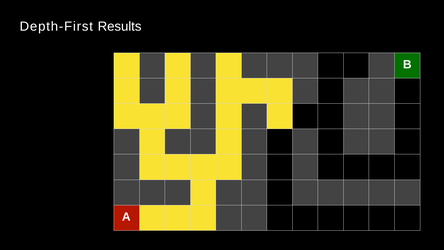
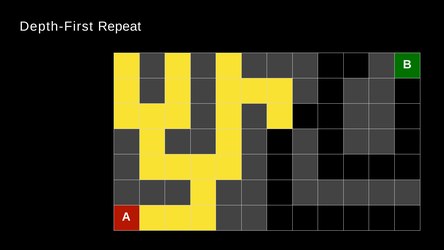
Results: Results -> Repeat (119, 26)
